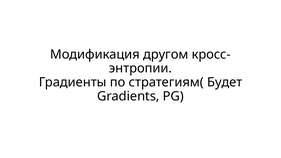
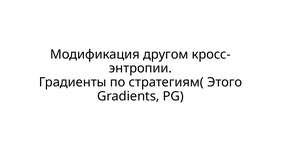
Будет: Будет -> Этого (225, 82)
